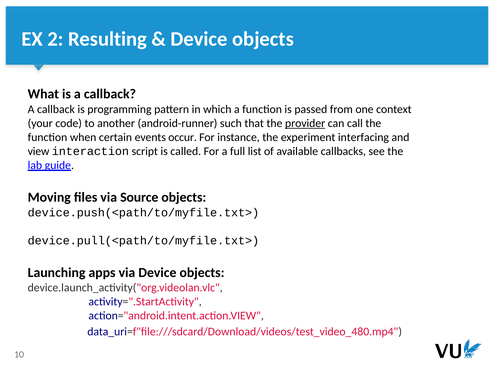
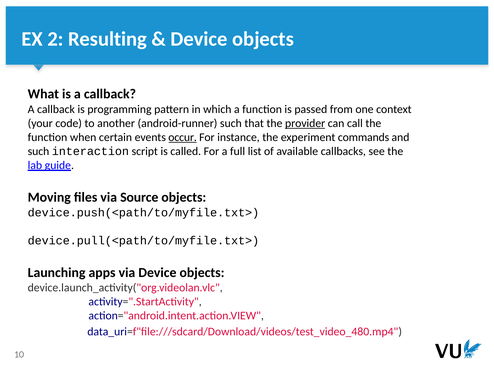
occur underline: none -> present (183, 137)
interfacing: interfacing -> commands (364, 137)
view: view -> such (39, 151)
